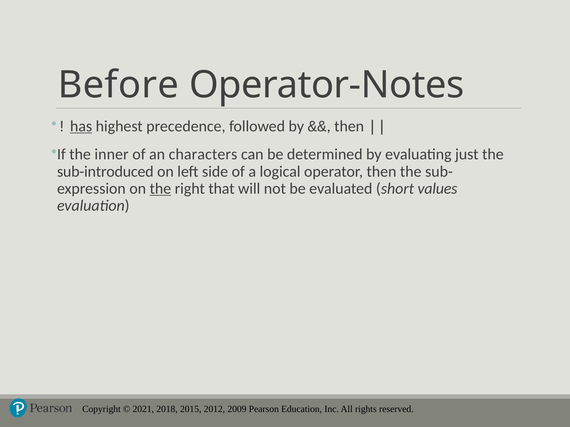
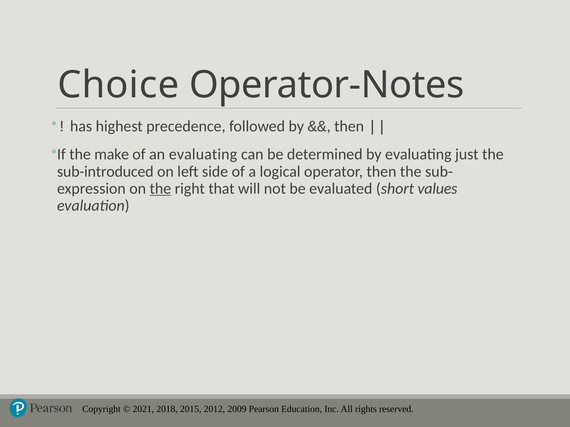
Before: Before -> Choice (118, 85)
has underline: present -> none (81, 126)
inner: inner -> make (112, 155)
an characters: characters -> evaluating (203, 155)
